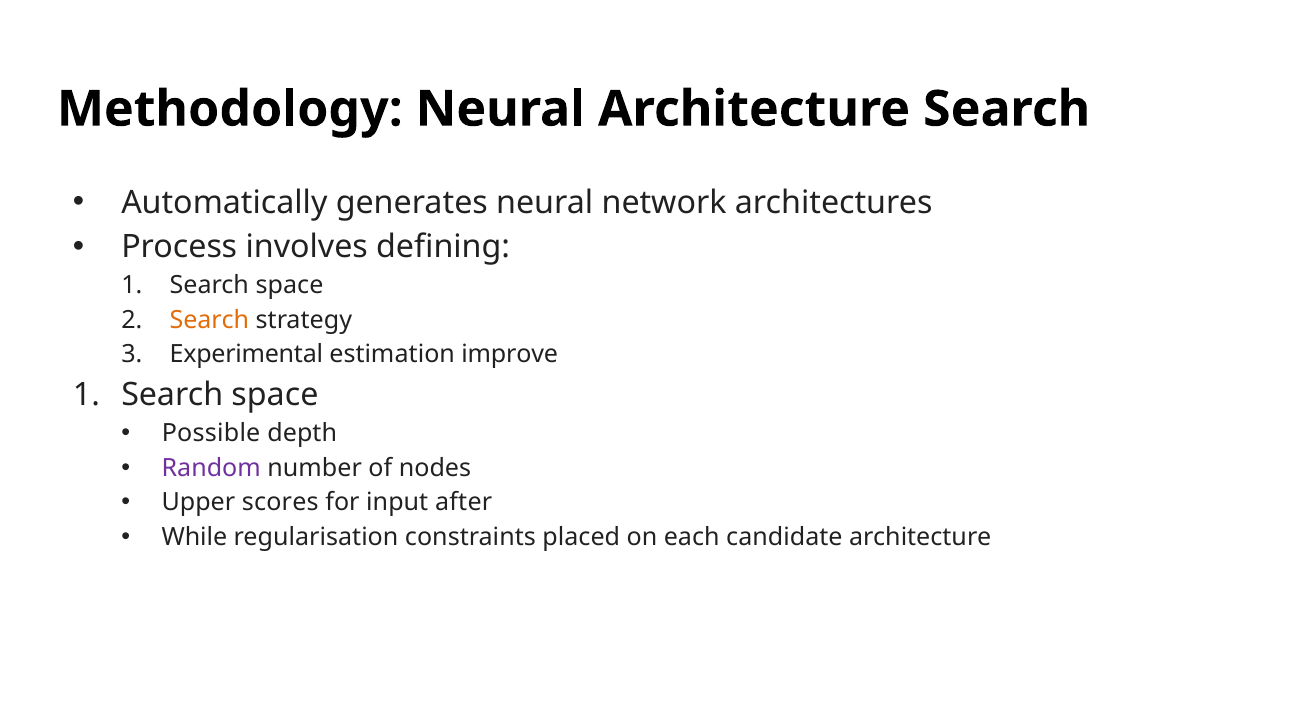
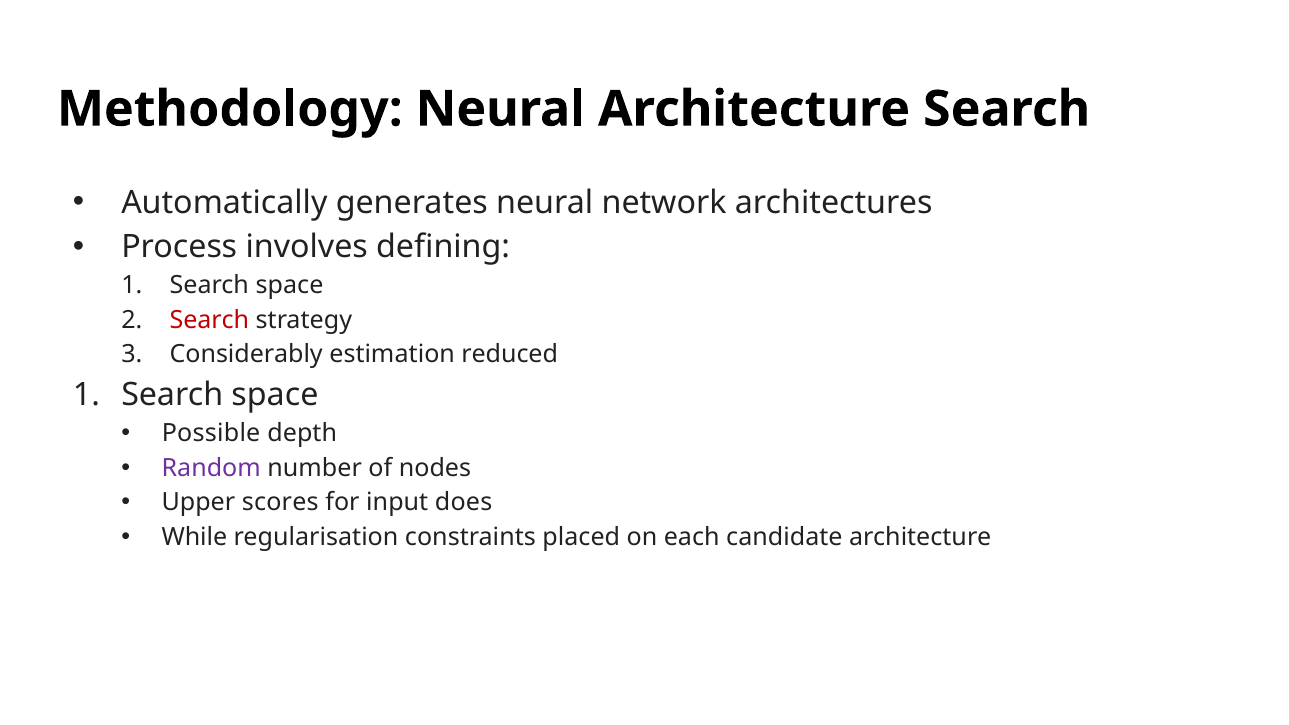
Search colour: orange -> red (209, 320)
Experimental: Experimental -> Considerably (246, 355)
improve: improve -> reduced (510, 355)
after: after -> does (464, 503)
